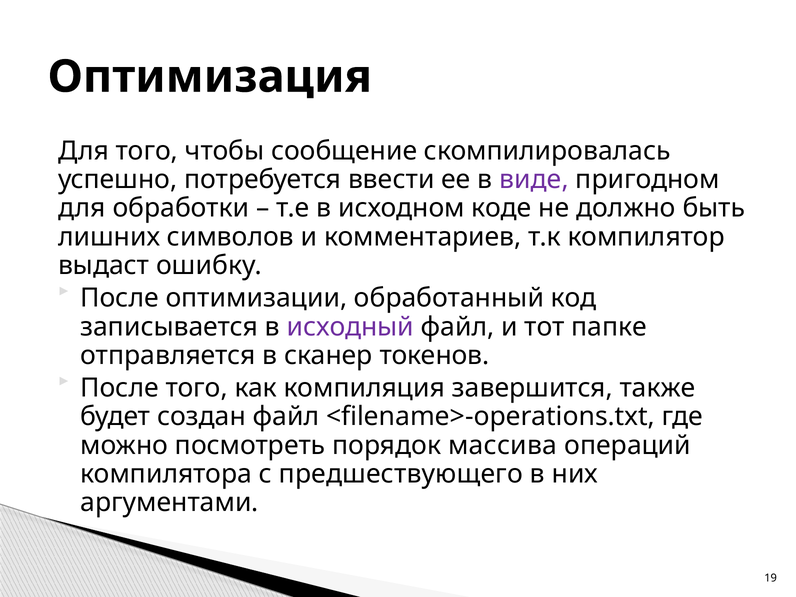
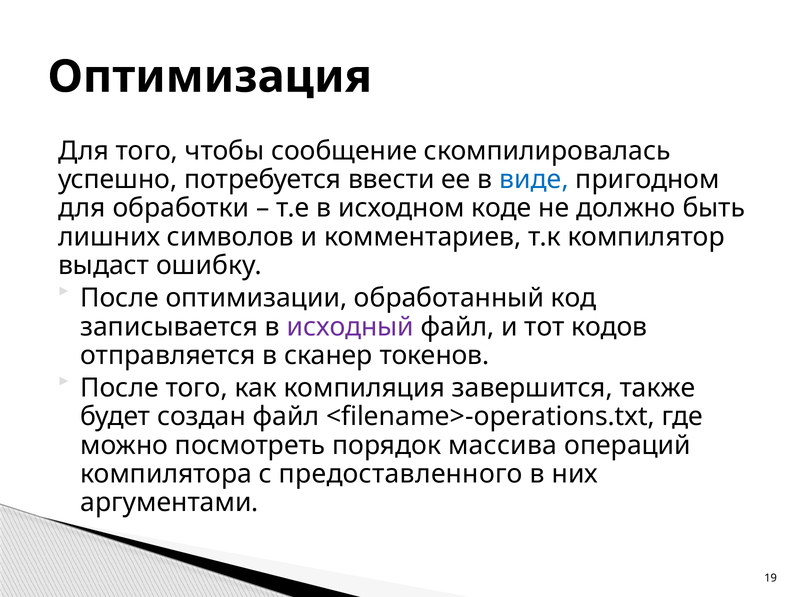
виде colour: purple -> blue (534, 180)
папке: папке -> кодов (609, 327)
предшествующего: предшествующего -> предоставленного (401, 474)
